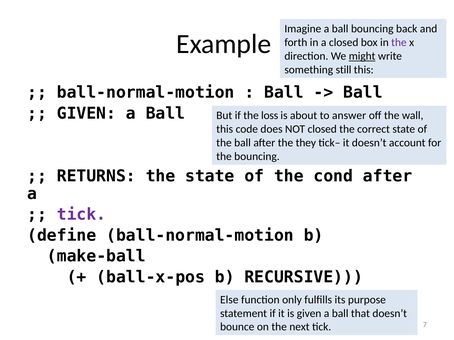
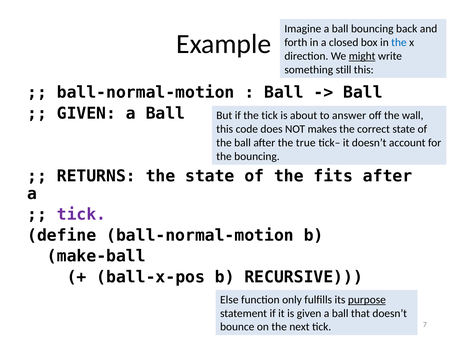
the colour: purple -> blue (399, 43)
the loss: loss -> tick (270, 116)
NOT closed: closed -> makes (322, 129)
they: they -> true (306, 143)
cond: cond -> fits (333, 176)
purpose underline: none -> present (367, 300)
